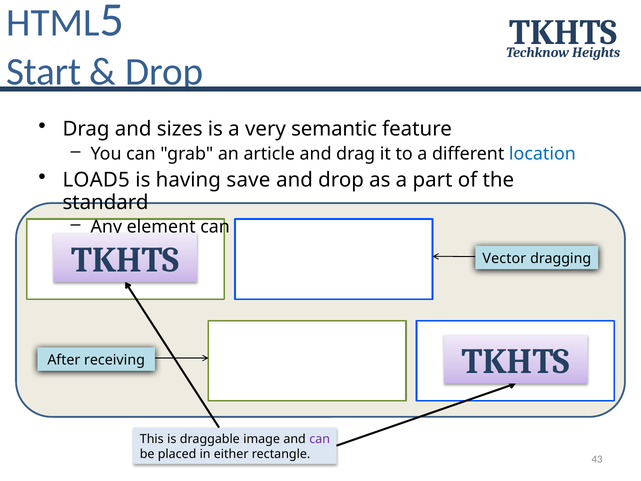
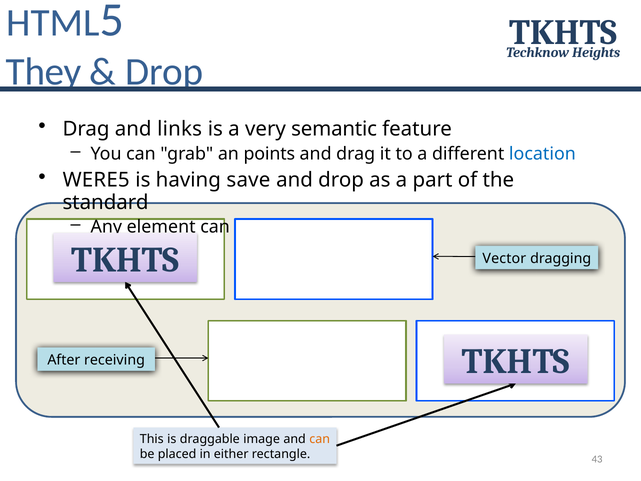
Start: Start -> They (44, 72)
sizes: sizes -> links (180, 129)
article: article -> points (269, 154)
LOAD5: LOAD5 -> WERE5 (96, 180)
can colour: purple -> orange (320, 439)
